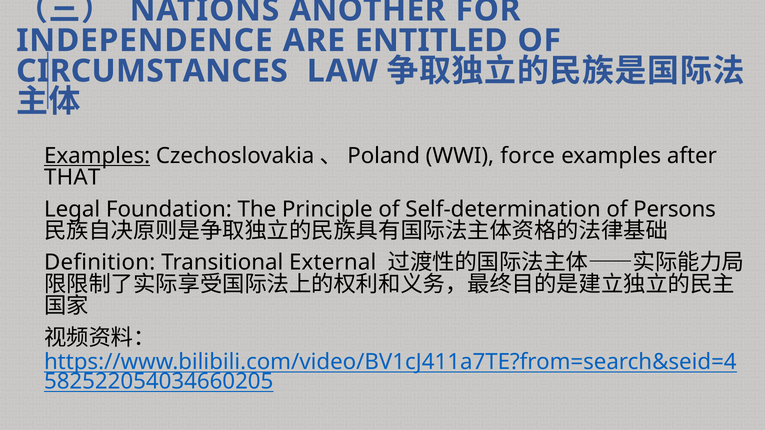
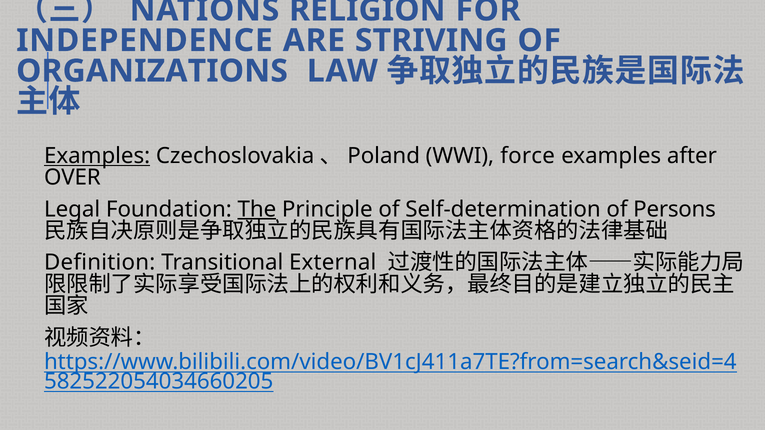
ANOTHER: ANOTHER -> RELIGION (367, 10)
ENTITLED: ENTITLED -> STRIVING (431, 41)
CIRCUMSTANCES: CIRCUMSTANCES -> ORGANIZATIONS (152, 71)
THAT: THAT -> OVER (72, 178)
The underline: none -> present (257, 209)
